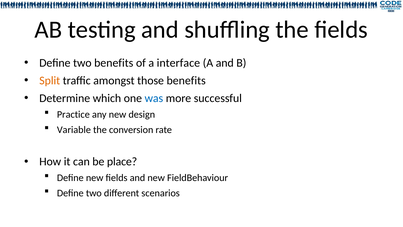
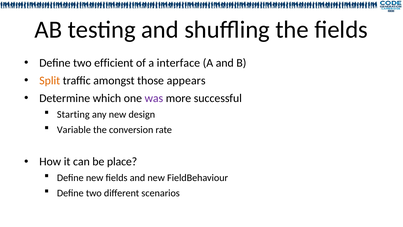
two benefits: benefits -> efficient (114, 63)
those benefits: benefits -> appears (186, 80)
was colour: blue -> purple (154, 98)
Practice: Practice -> Starting (73, 114)
